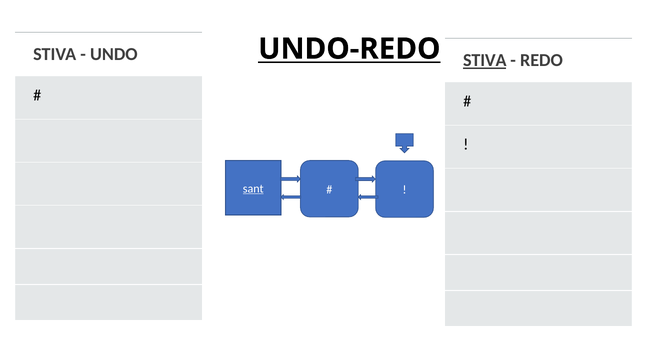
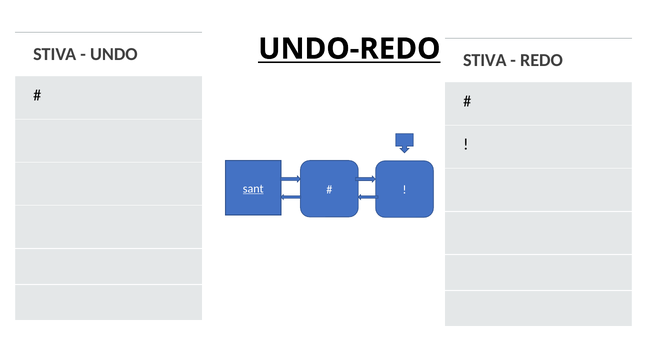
STIVA underline: present -> none (485, 60)
